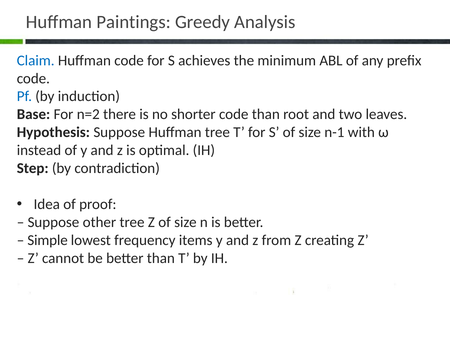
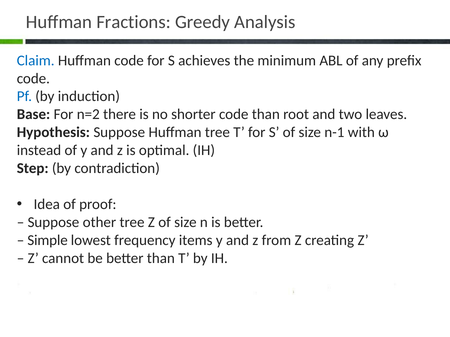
Paintings: Paintings -> Fractions (134, 22)
